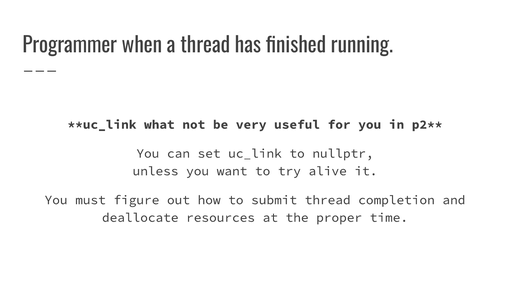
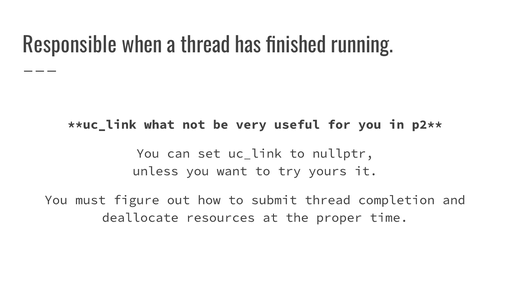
Programmer: Programmer -> Responsible (70, 45)
alive: alive -> yours (328, 171)
